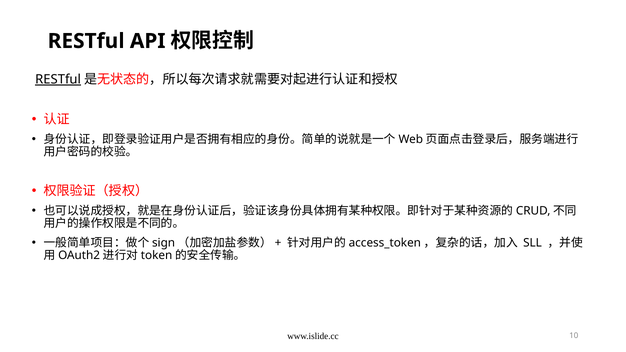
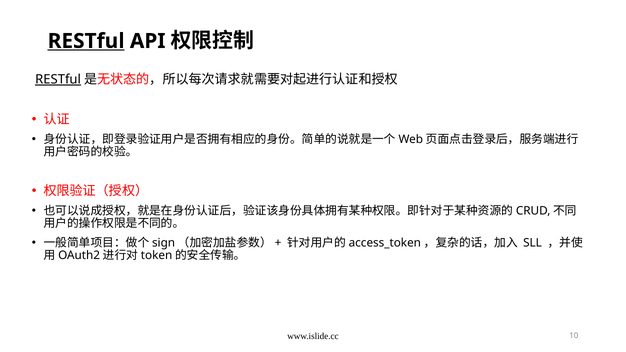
RESTful underline: none -> present (86, 41)
